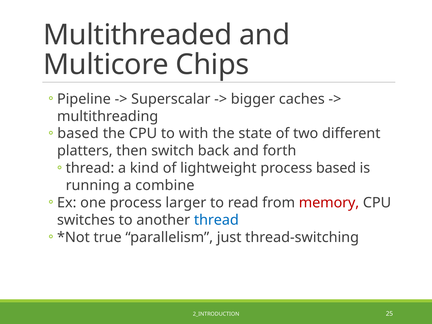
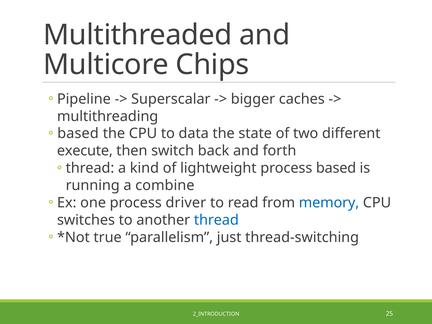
with: with -> data (194, 134)
platters: platters -> execute (85, 151)
larger: larger -> driver (186, 203)
memory colour: red -> blue (329, 203)
